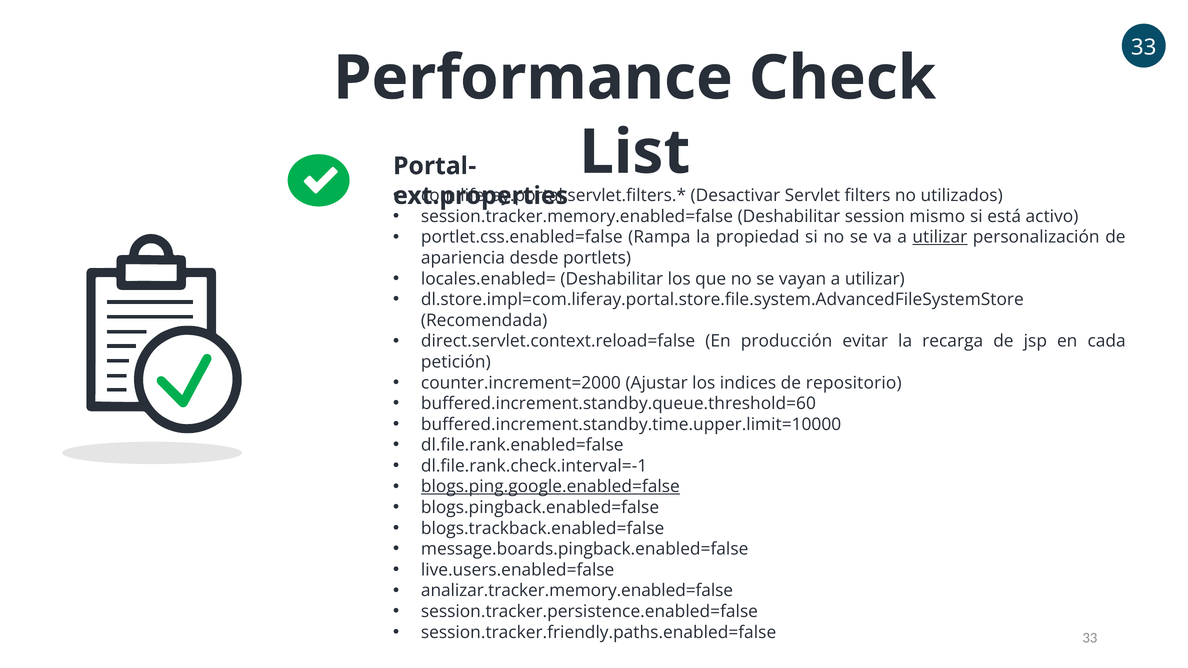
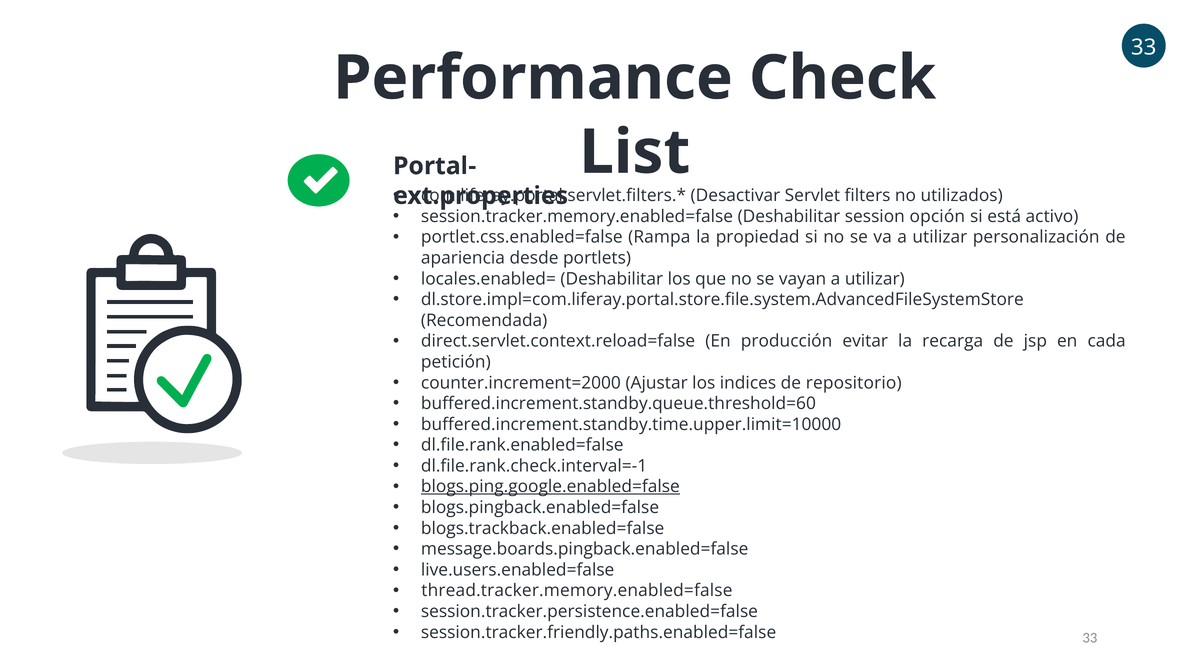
mismo: mismo -> opción (937, 217)
utilizar underline: present -> none (940, 237)
analizar.tracker.memory.enabled=false: analizar.tracker.memory.enabled=false -> thread.tracker.memory.enabled=false (577, 591)
